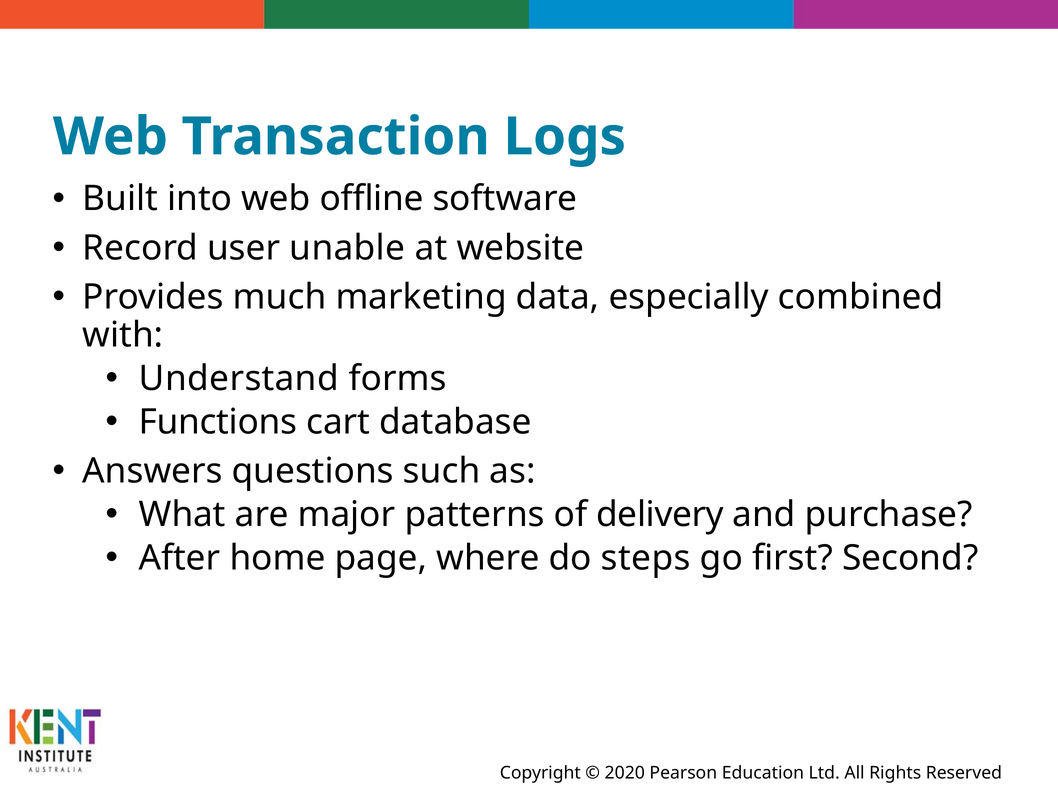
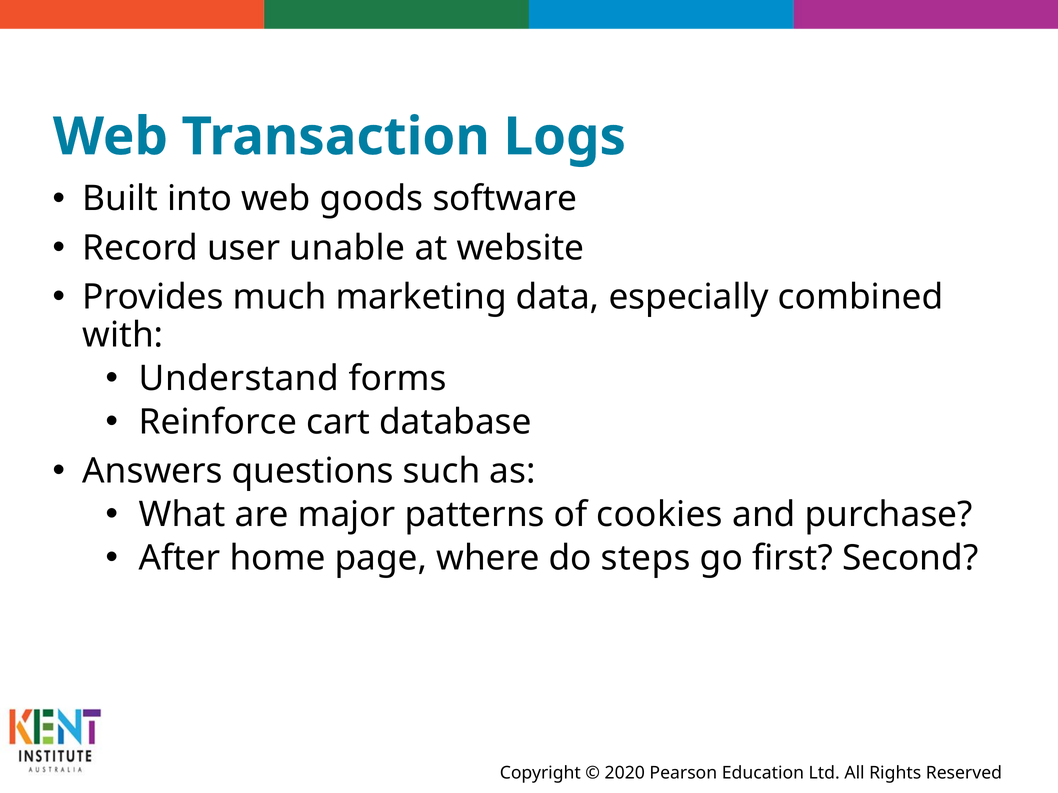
offline: offline -> goods (371, 199)
Functions: Functions -> Reinforce (218, 422)
delivery: delivery -> cookies (660, 515)
